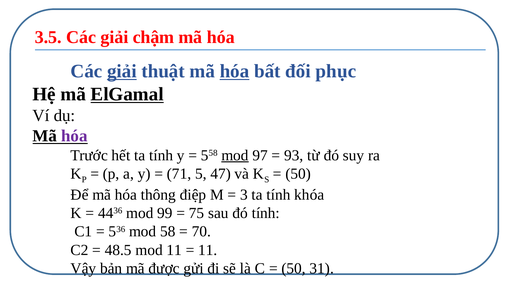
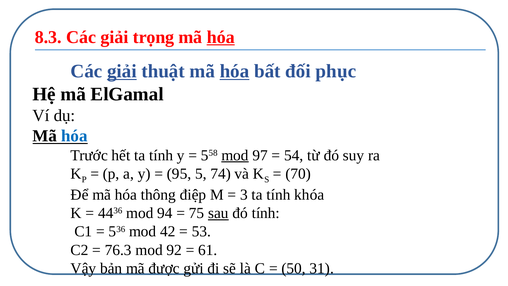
3.5: 3.5 -> 8.3 (48, 37)
chậm: chậm -> trọng (154, 37)
hóa underline: none -> present (221, 37)
ElGamal underline: present -> none (127, 94)
hóa colour: purple -> blue (74, 136)
93: 93 -> 54 (294, 155)
71: 71 -> 95 (179, 174)
47: 47 -> 74 (221, 174)
50: 50 -> 70 (298, 174)
99: 99 -> 94 (165, 213)
sau underline: none -> present (218, 213)
58: 58 -> 42 (168, 231)
70: 70 -> 53 (201, 231)
48.5: 48.5 -> 76.3 (118, 250)
mod 11: 11 -> 92 (174, 250)
11: 11 -> 61 (208, 250)
